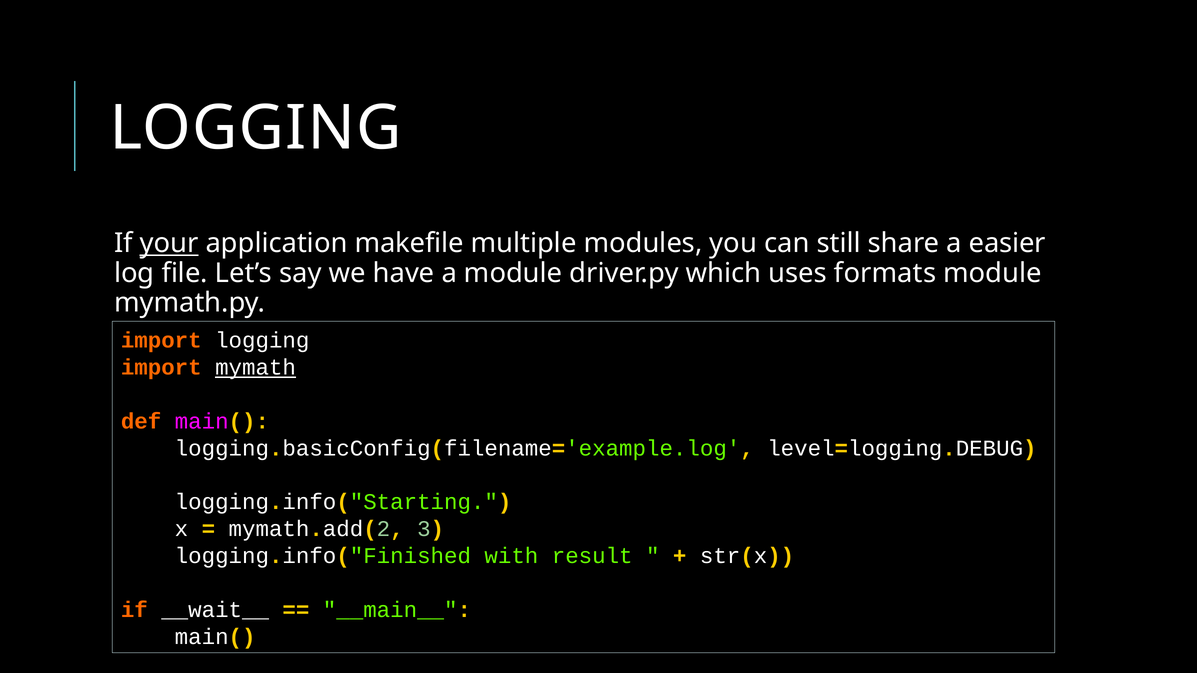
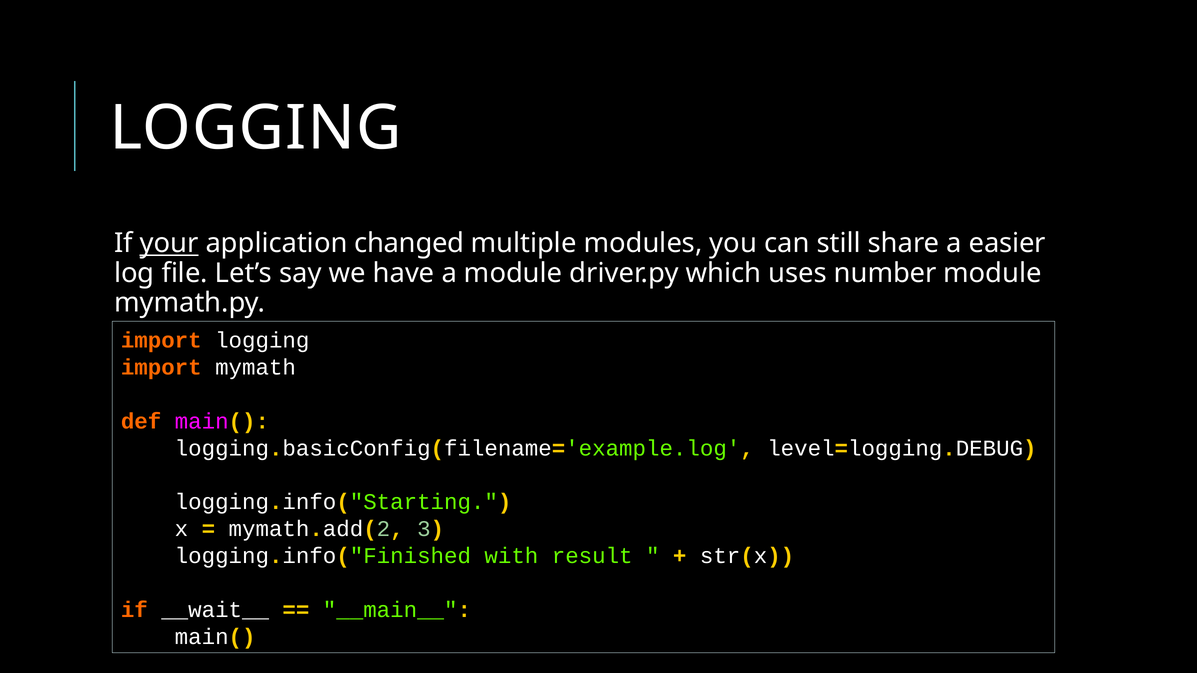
makefile: makefile -> changed (409, 244)
formats: formats -> number (885, 273)
mymath underline: present -> none (256, 368)
